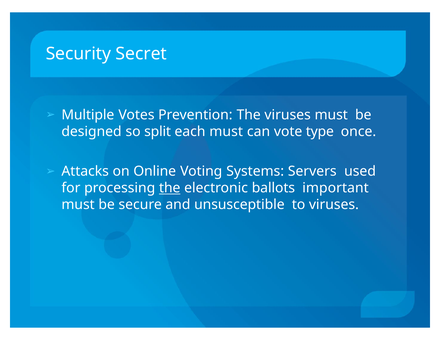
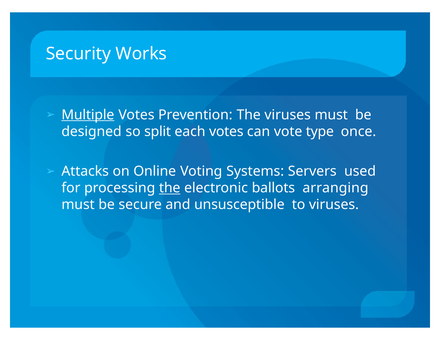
Secret: Secret -> Works (141, 54)
Multiple underline: none -> present (88, 115)
each must: must -> votes (226, 131)
important: important -> arranging (335, 188)
